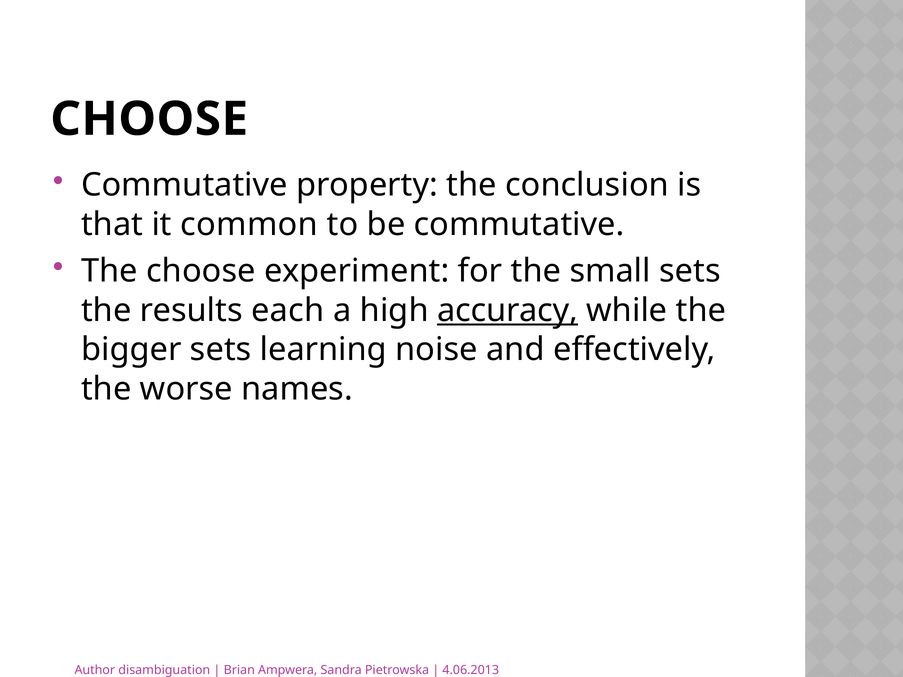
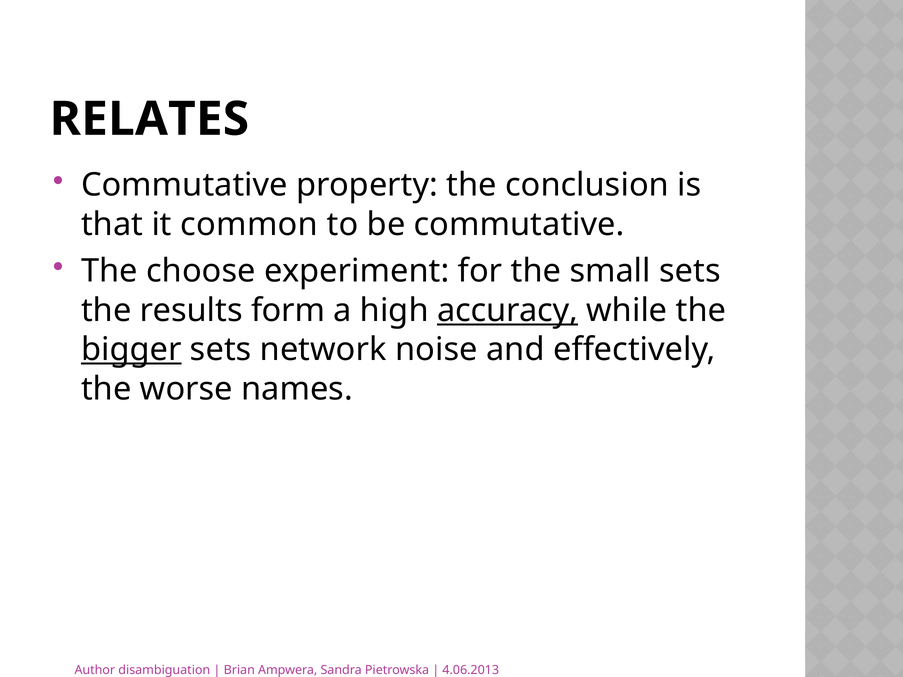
CHOOSE: CHOOSE -> RELATES (149, 119)
each: each -> form (288, 310)
bigger underline: none -> present (131, 350)
learning: learning -> network (323, 350)
